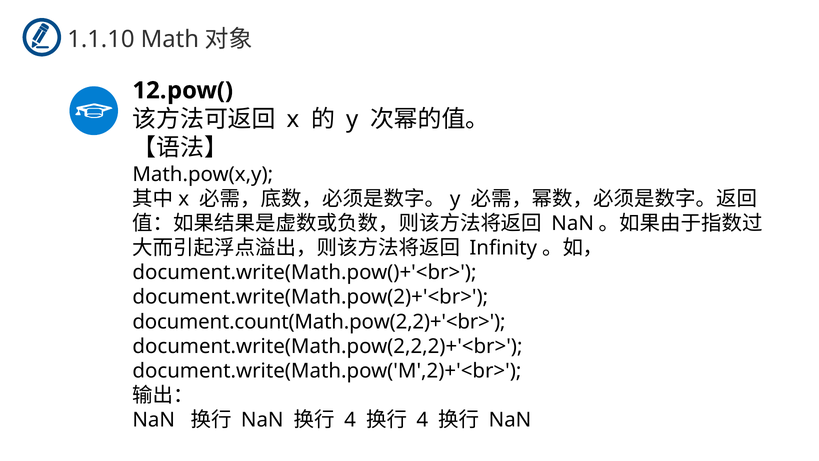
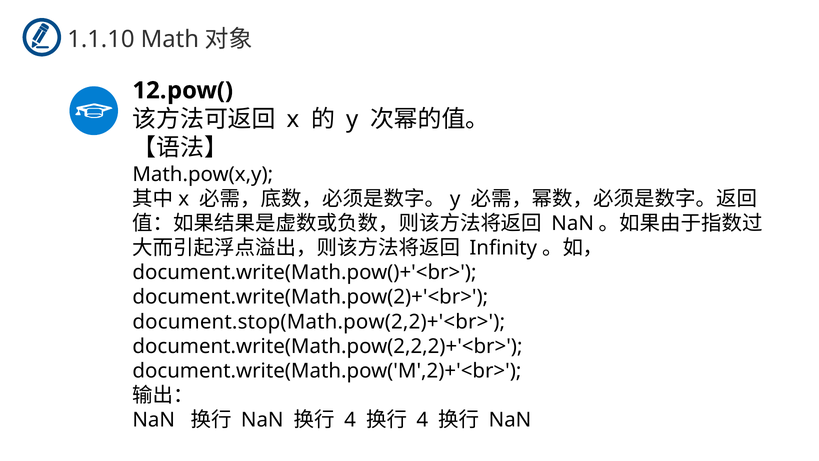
document.count(Math.pow(2,2)+'<br>: document.count(Math.pow(2,2)+'<br> -> document.stop(Math.pow(2,2)+'<br> (319, 322)
